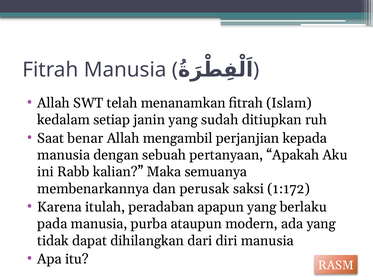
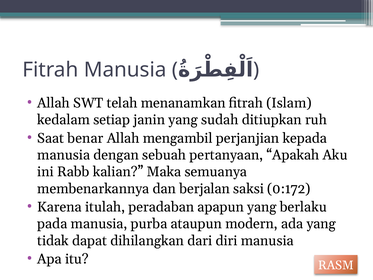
perusak: perusak -> berjalan (205, 189)
1:172: 1:172 -> 0:172 (289, 189)
